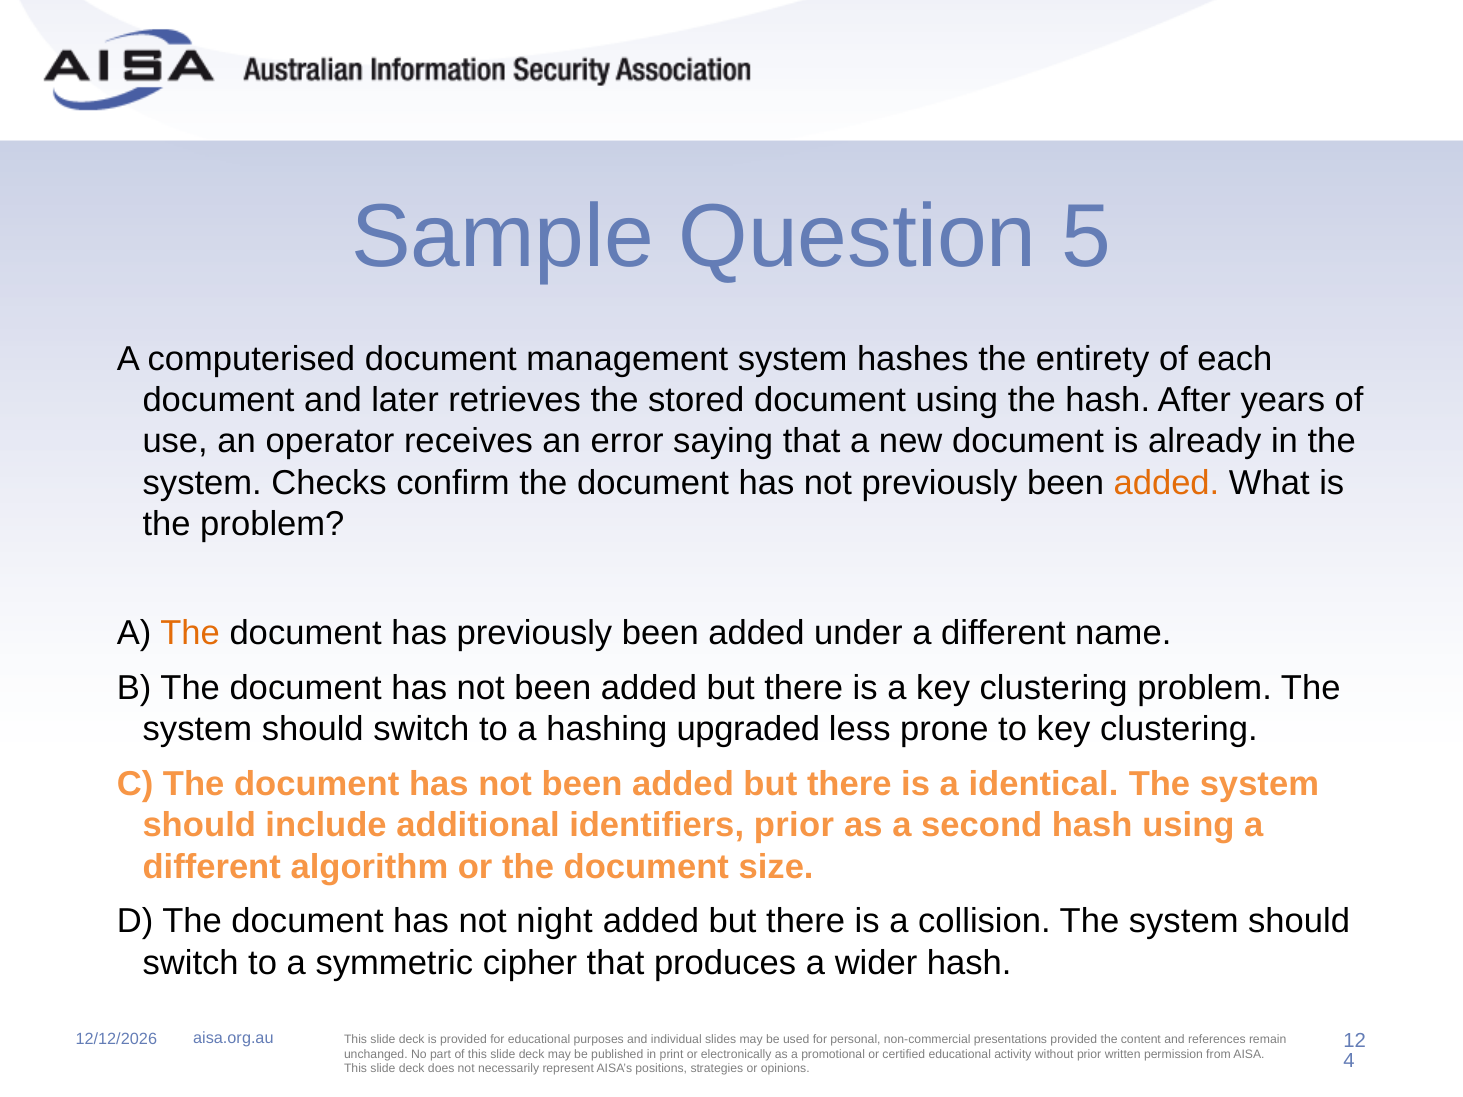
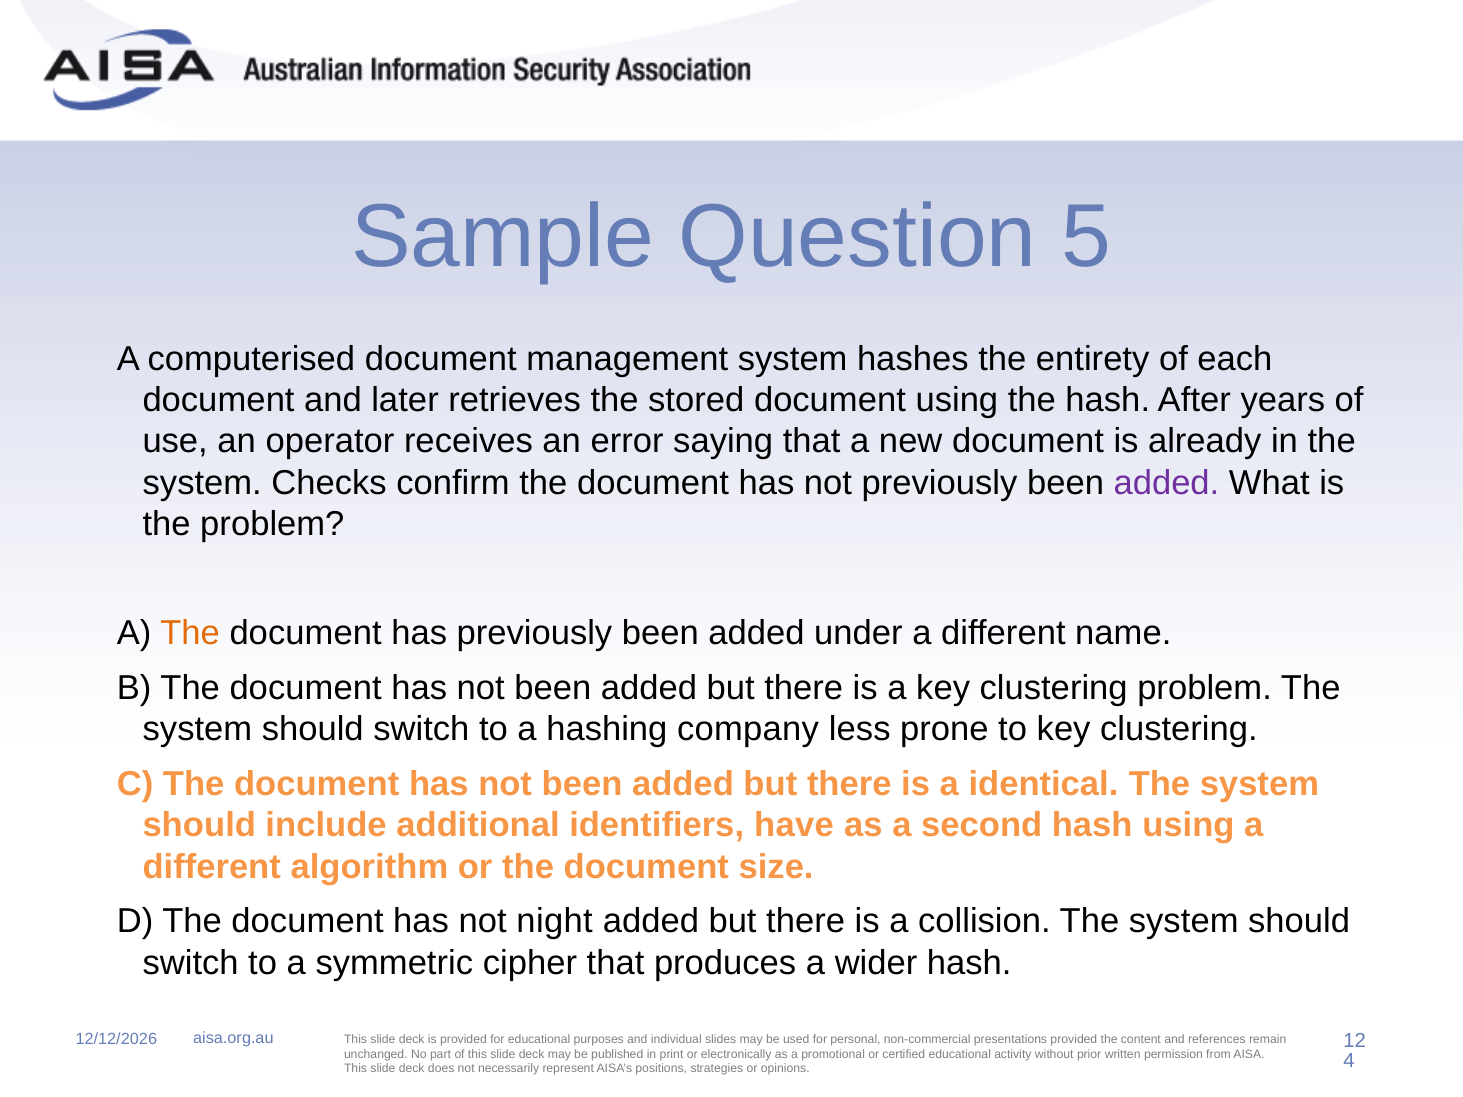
added colour: orange -> purple (1166, 483)
upgraded: upgraded -> company (748, 730)
identifiers prior: prior -> have (794, 826)
